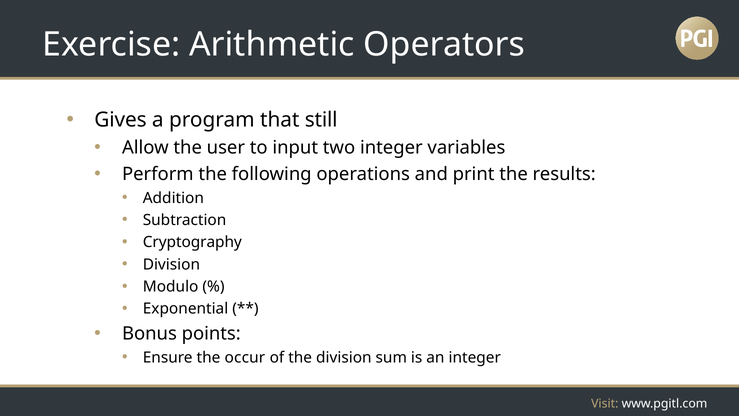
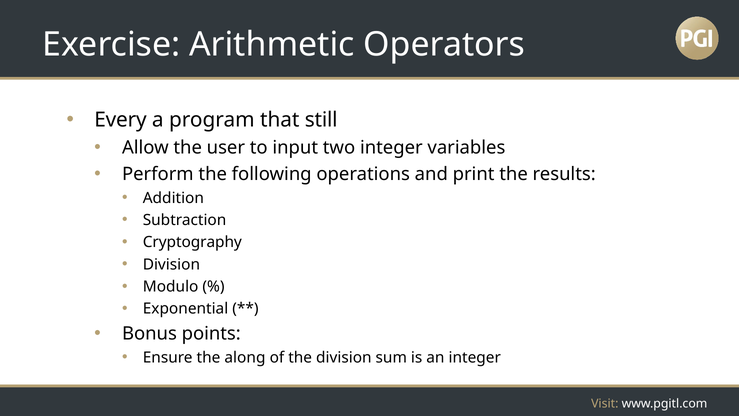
Gives: Gives -> Every (121, 120)
occur: occur -> along (245, 357)
